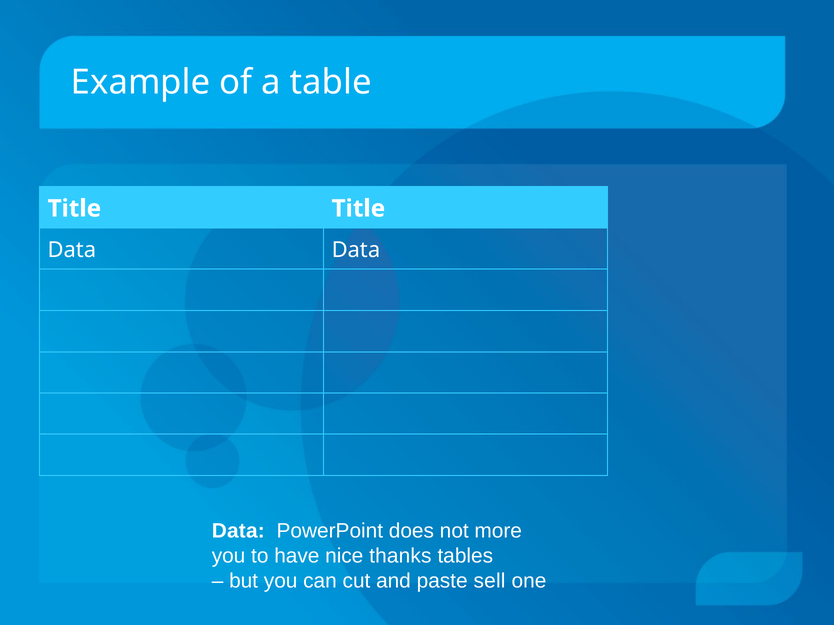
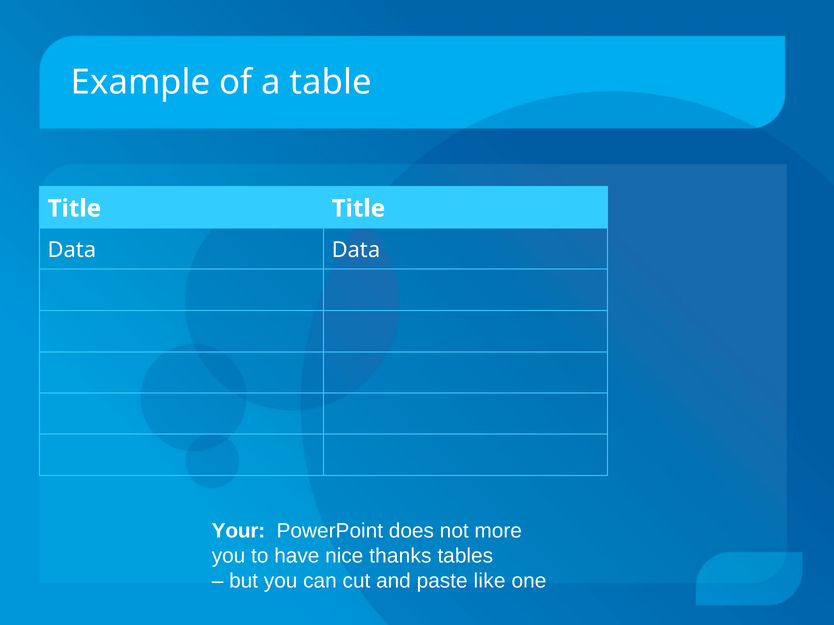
Data: Data -> Your (238, 531)
sell: sell -> like (490, 581)
